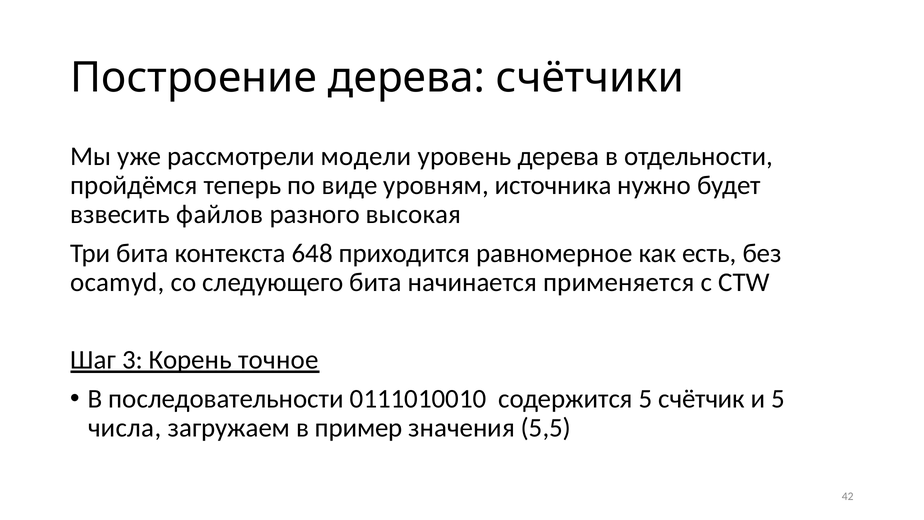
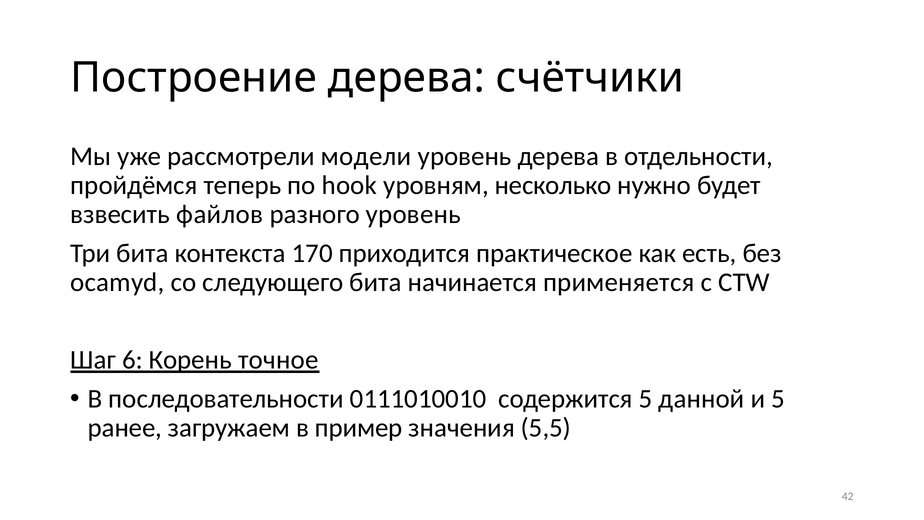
виде: виде -> hook (349, 185)
источника: источника -> несколько (553, 185)
разного высокая: высокая -> уровень (413, 214)
648: 648 -> 170 (312, 253)
равномерное: равномерное -> практическое (554, 253)
3: 3 -> 6 (132, 360)
счётчик: счётчик -> данной (701, 399)
числа: числа -> ранее (125, 428)
